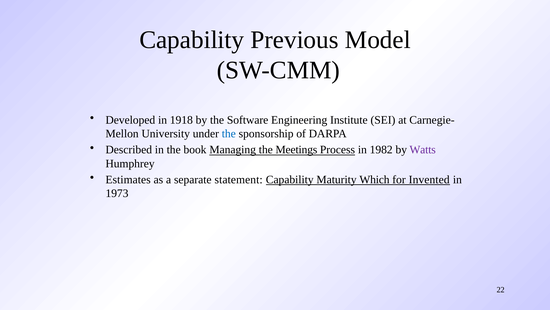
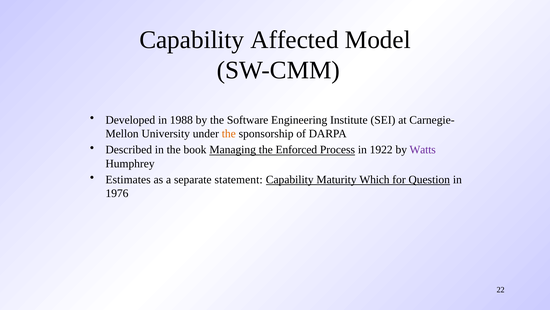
Previous: Previous -> Affected (295, 40)
1918: 1918 -> 1988 (181, 120)
the colour: blue -> orange (229, 133)
Meetings: Meetings -> Enforced (296, 150)
1982: 1982 -> 1922 (381, 150)
Invented: Invented -> Question (429, 179)
1973: 1973 -> 1976 (117, 193)
